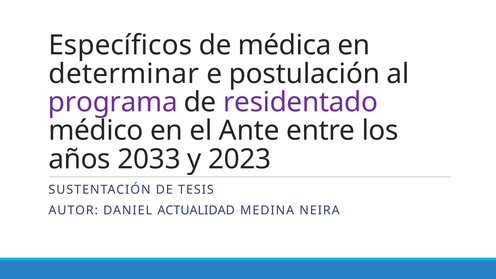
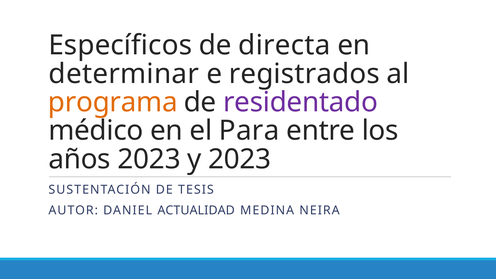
médica: médica -> directa (284, 45)
postulación: postulación -> registrados (304, 74)
programa colour: purple -> orange (113, 102)
Ante: Ante -> Para (249, 131)
años 2033: 2033 -> 2023 (149, 159)
